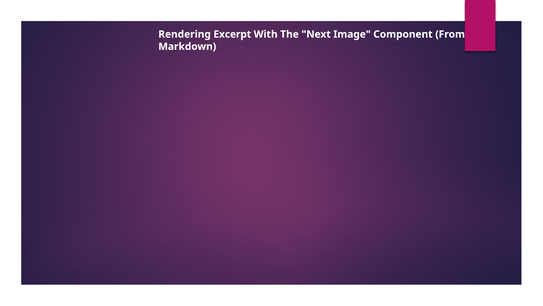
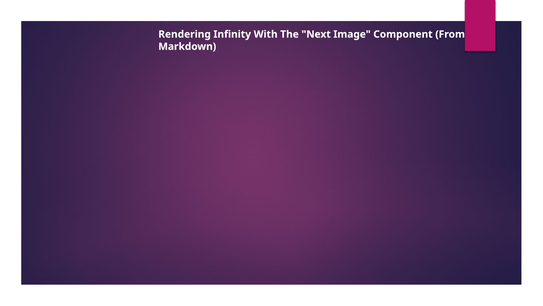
Excerpt: Excerpt -> Infinity (232, 34)
